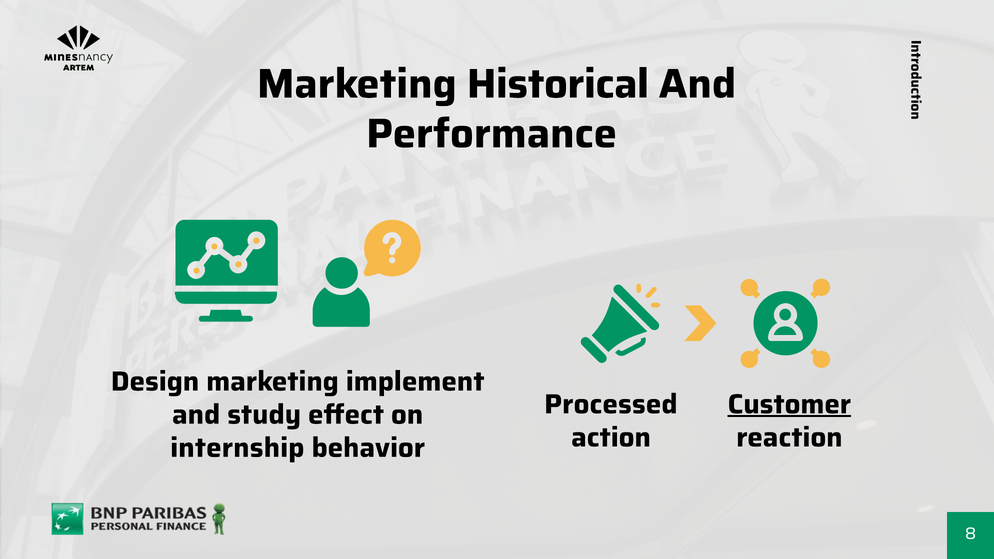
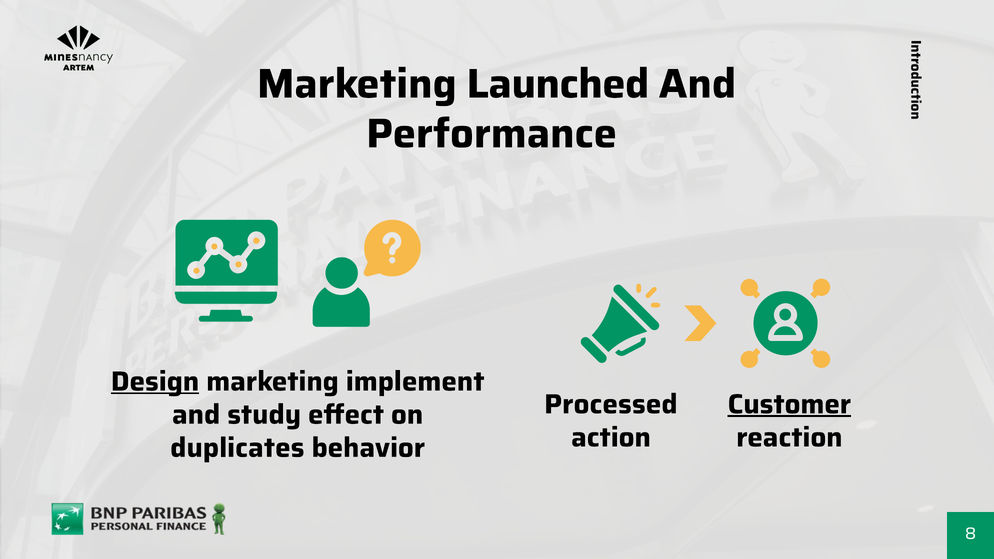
Historical: Historical -> Launched (558, 84)
Design underline: none -> present (155, 382)
internship: internship -> duplicates (237, 448)
